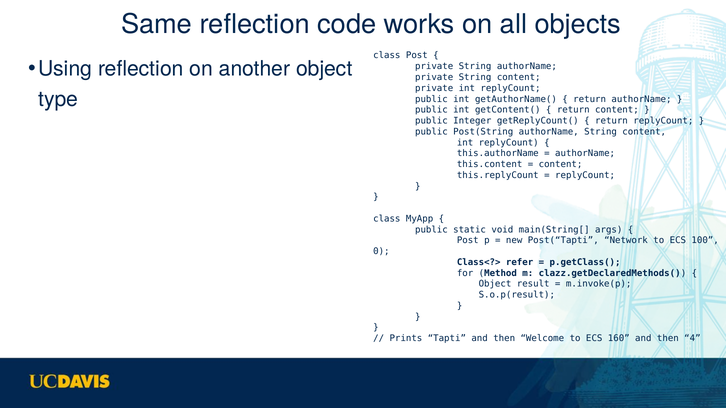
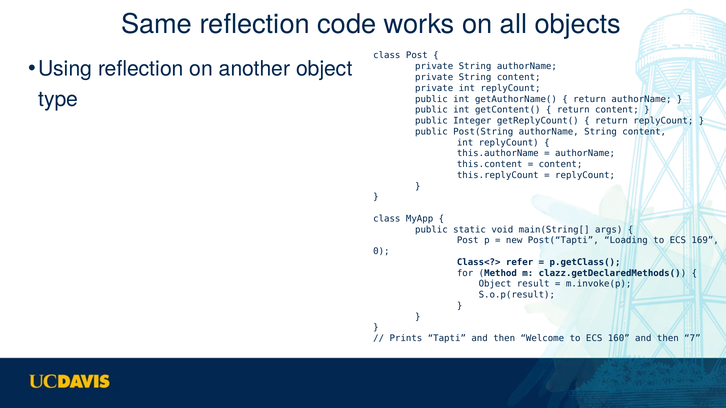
Network: Network -> Loading (626, 241)
100: 100 -> 169 (705, 241)
4: 4 -> 7 (692, 339)
